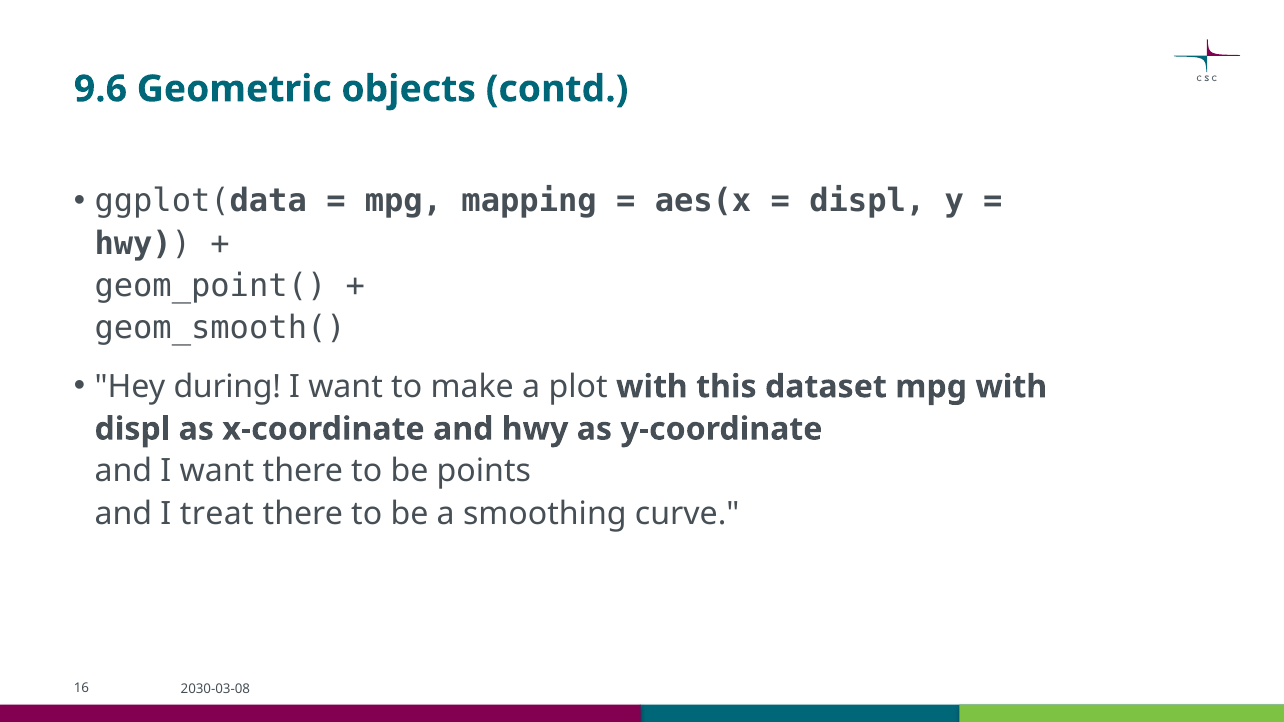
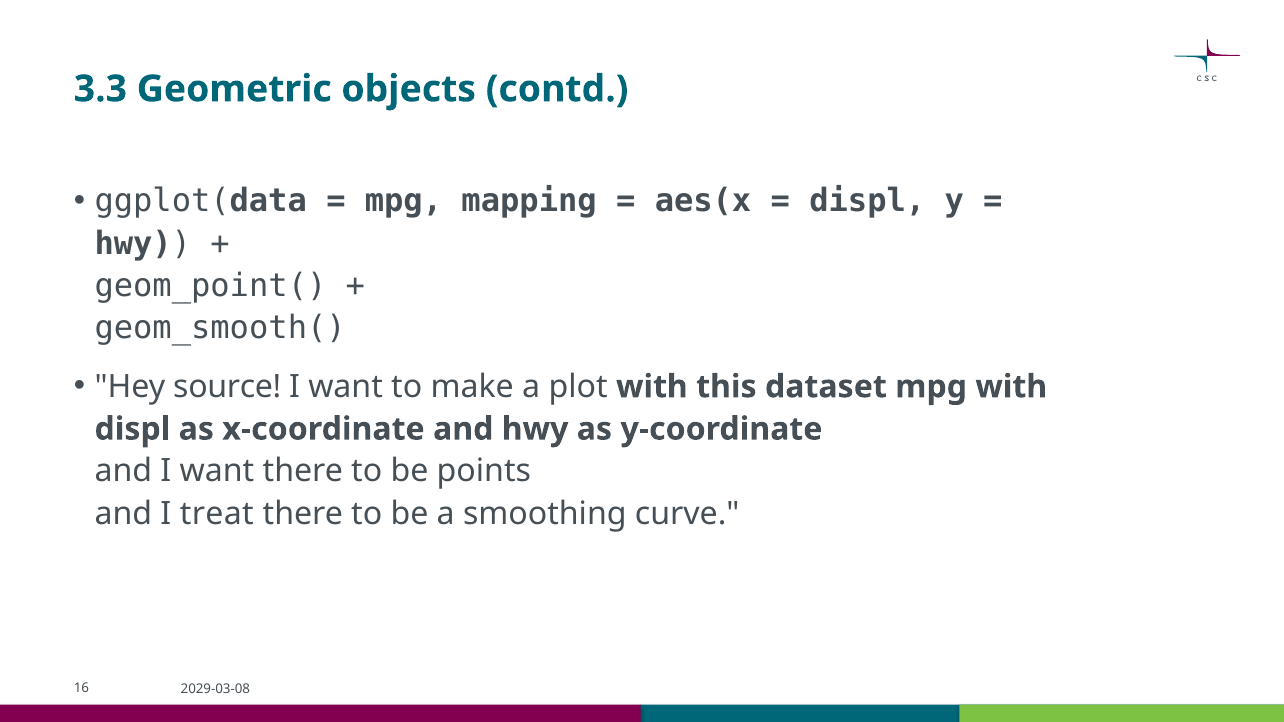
9.6: 9.6 -> 3.3 (100, 89)
during: during -> source (227, 387)
2030-03-08: 2030-03-08 -> 2029-03-08 (215, 689)
